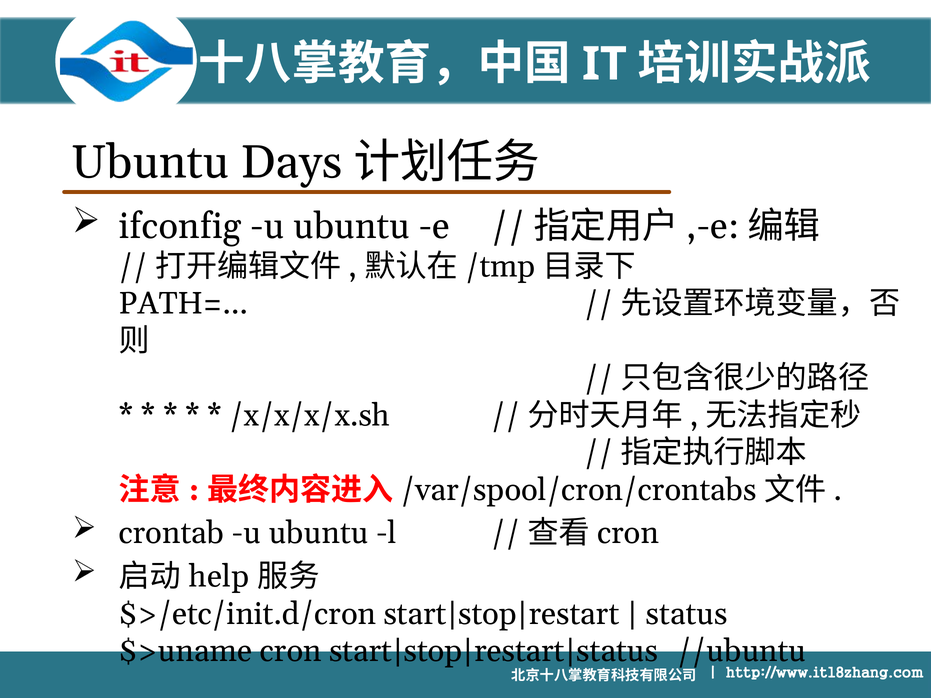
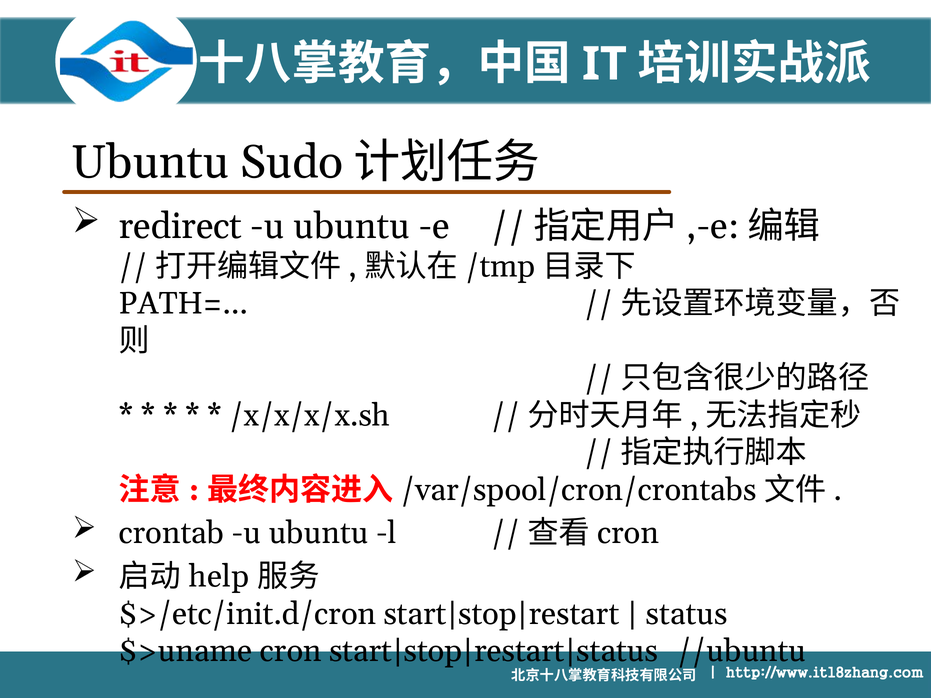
Days: Days -> Sudo (292, 163)
ifconfig: ifconfig -> redirect (180, 227)
